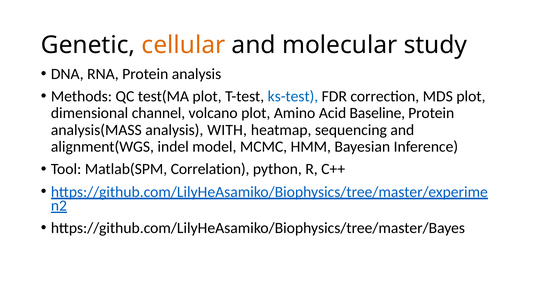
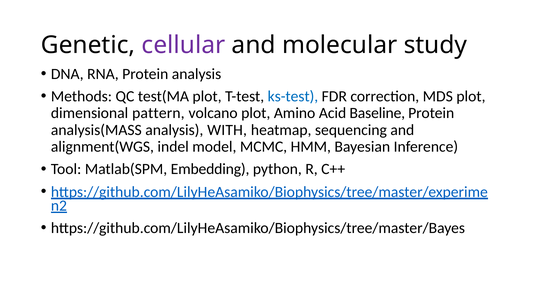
cellular colour: orange -> purple (183, 45)
channel: channel -> pattern (158, 113)
Correlation: Correlation -> Embedding (210, 169)
